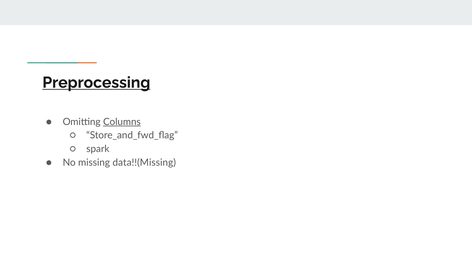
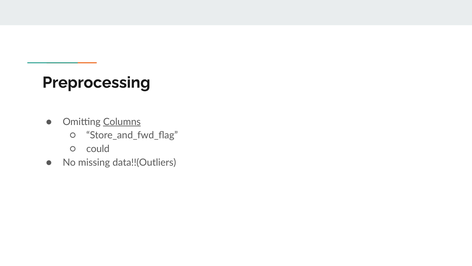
Preprocessing underline: present -> none (96, 82)
spark: spark -> could (98, 149)
data!!(Missing: data!!(Missing -> data!!(Outliers (144, 162)
